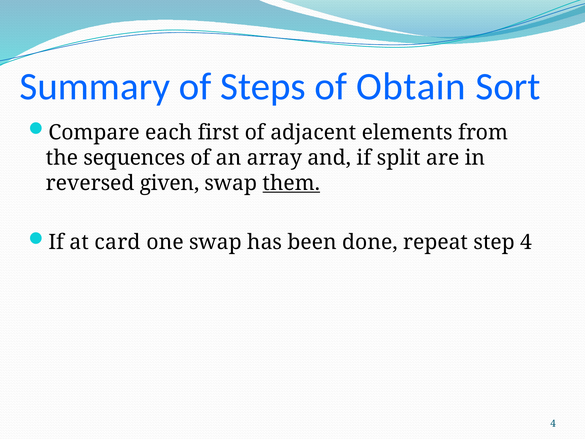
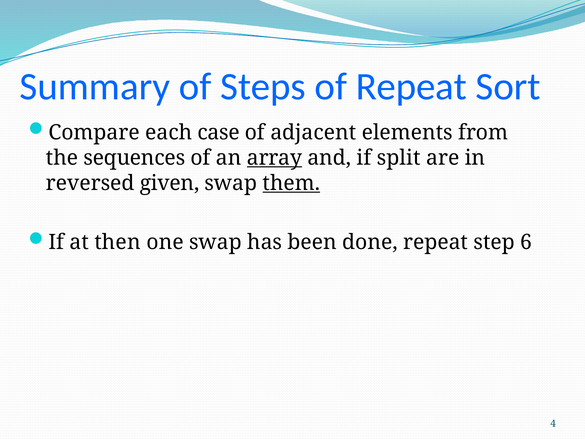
of Obtain: Obtain -> Repeat (411, 87)
first: first -> case (219, 132)
array underline: none -> present (274, 158)
card: card -> then (118, 242)
step 4: 4 -> 6 (526, 242)
